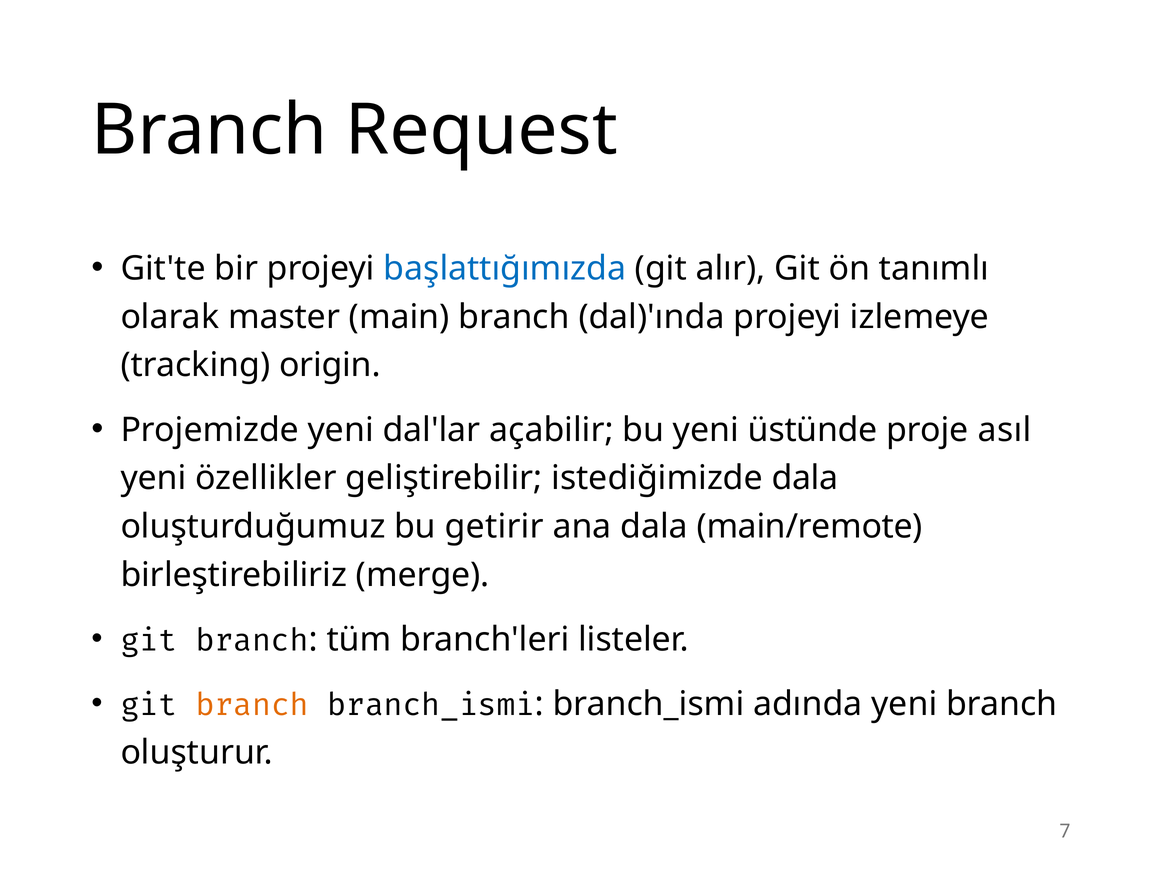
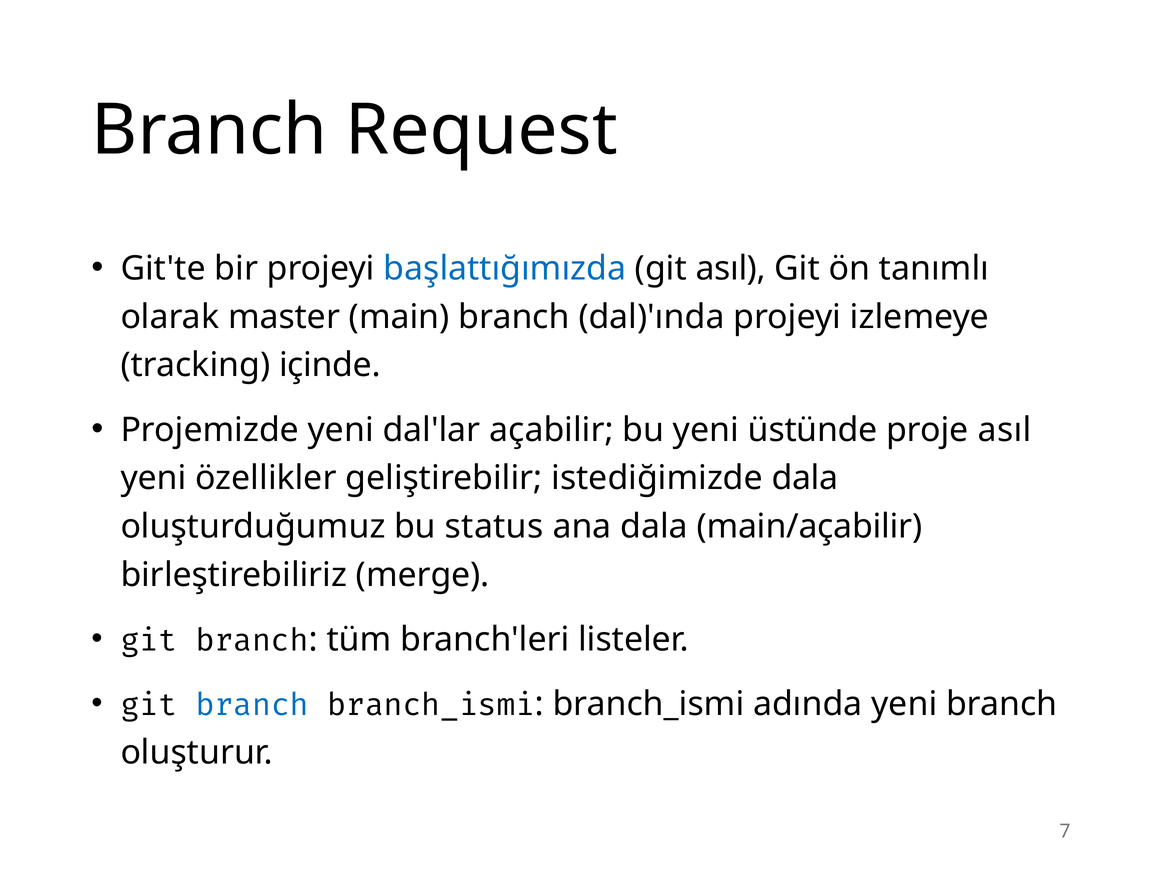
git alır: alır -> asıl (731, 268)
origin: origin -> içinde (330, 365)
getirir: getirir -> status (494, 526)
main/remote: main/remote -> main/açabilir (810, 526)
branch colour: orange -> blue (252, 705)
